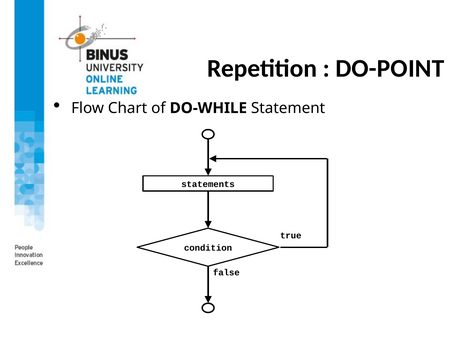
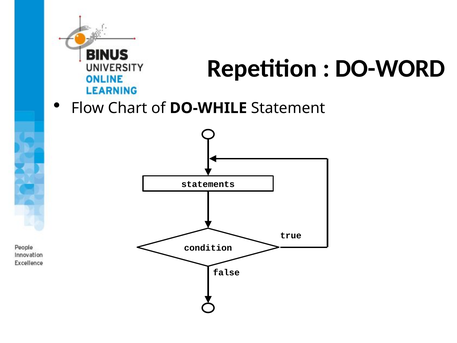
DO-POINT: DO-POINT -> DO-WORD (390, 68)
